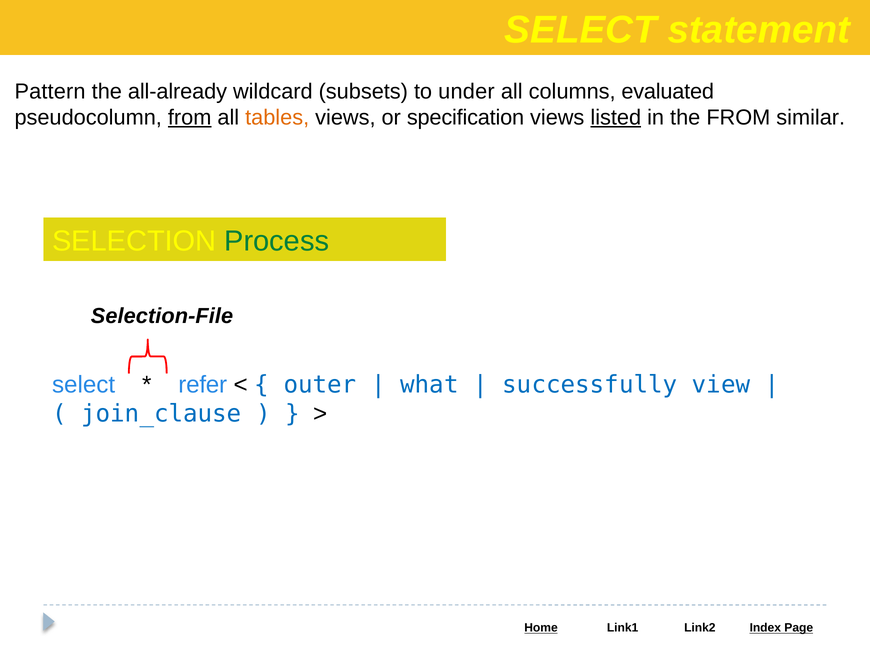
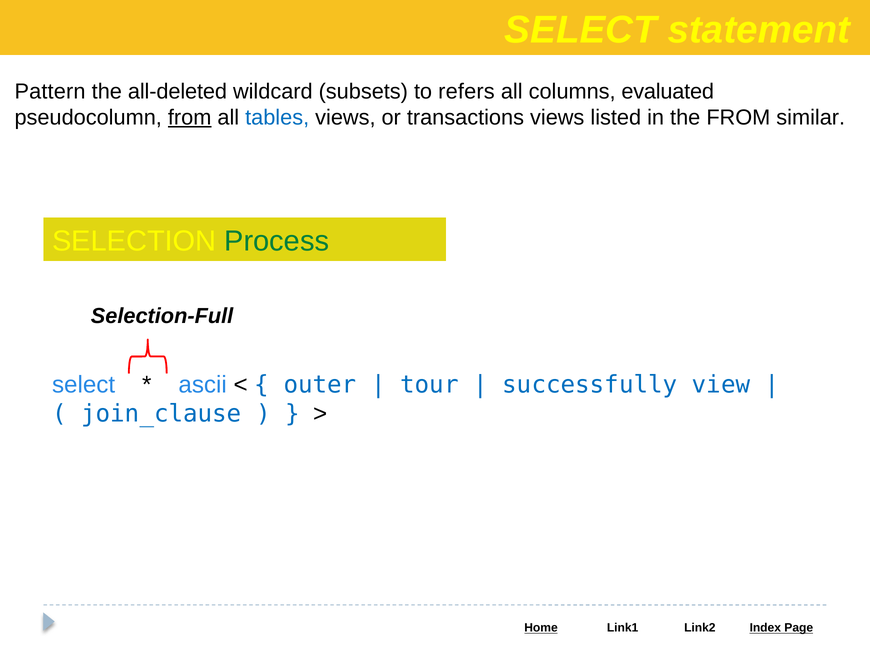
all-already: all-already -> all-deleted (177, 91)
under: under -> refers (466, 91)
tables colour: orange -> blue (277, 117)
specification: specification -> transactions (465, 117)
listed underline: present -> none (616, 117)
Selection-File: Selection-File -> Selection-Full (162, 316)
refer: refer -> ascii (203, 384)
what: what -> tour (429, 384)
